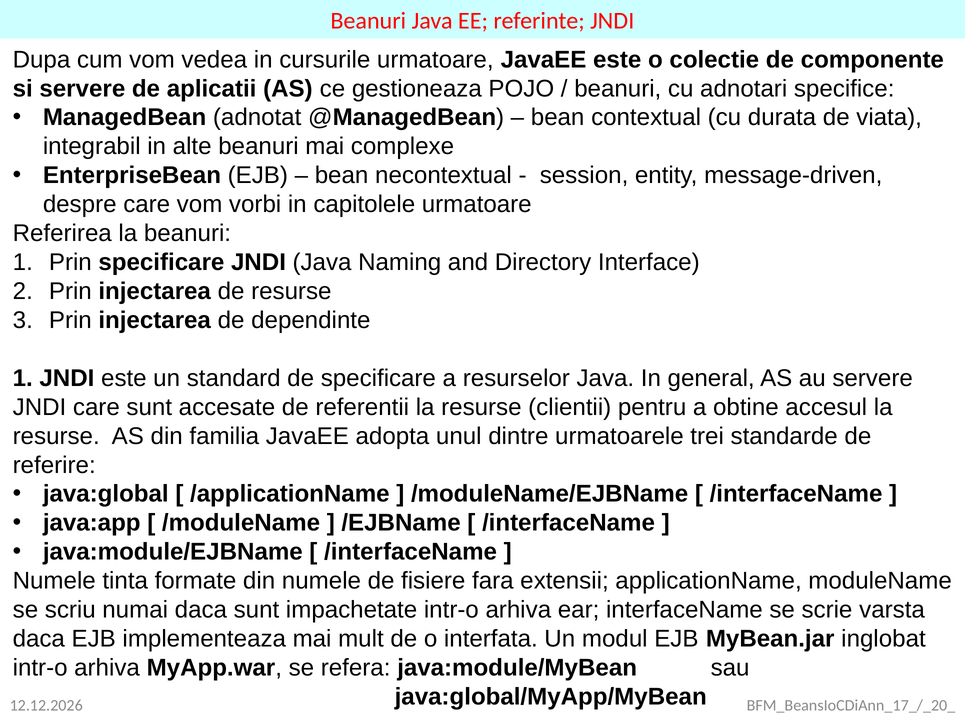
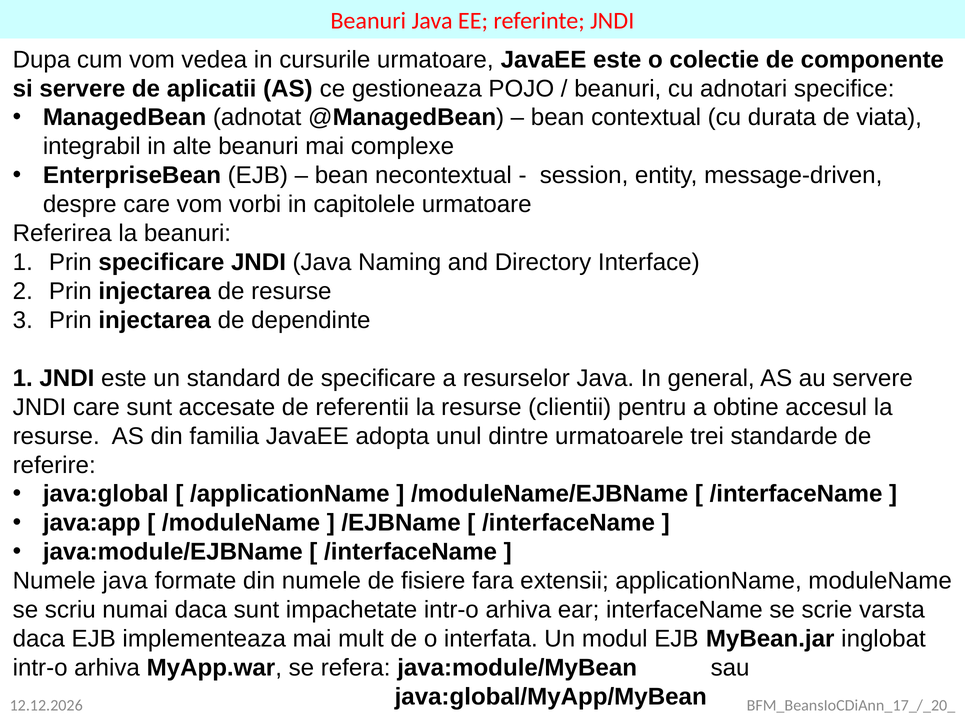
Numele tinta: tinta -> java (125, 581)
